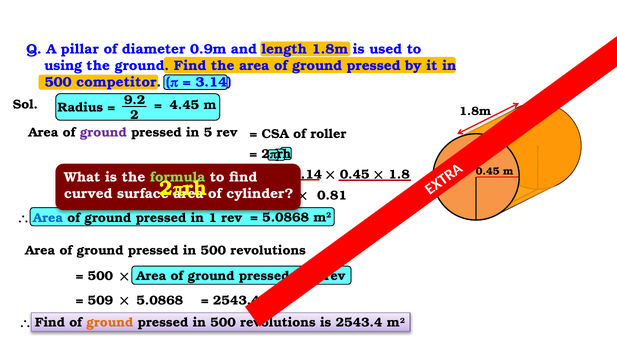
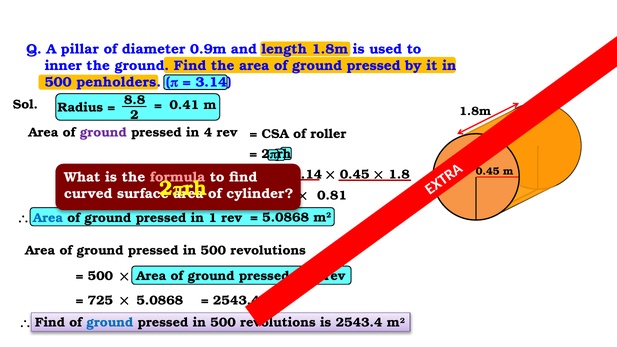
using: using -> inner (63, 66)
competitor: competitor -> penholders (119, 82)
9.2: 9.2 -> 8.8 (135, 100)
4.45: 4.45 -> 0.41 (184, 105)
5: 5 -> 4 (208, 133)
formula colour: light green -> pink (178, 177)
509: 509 -> 725 (100, 300)
ground colour: orange -> blue (110, 323)
